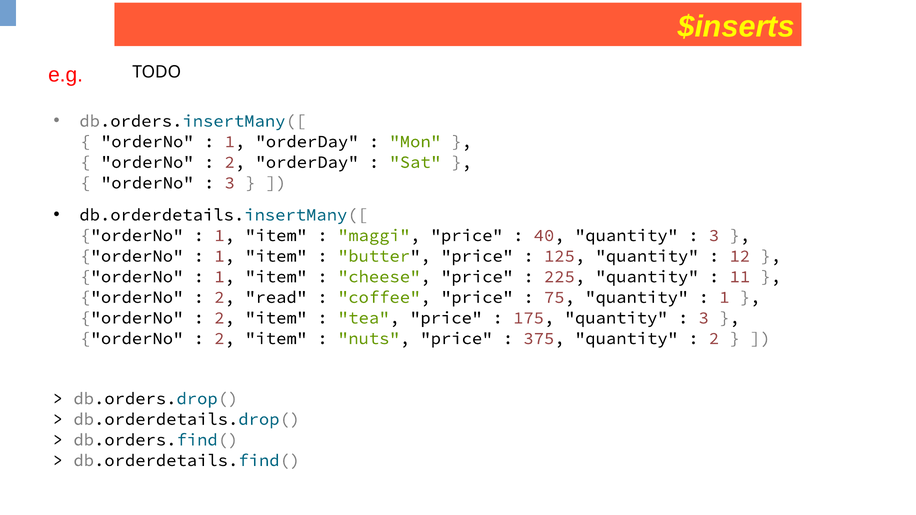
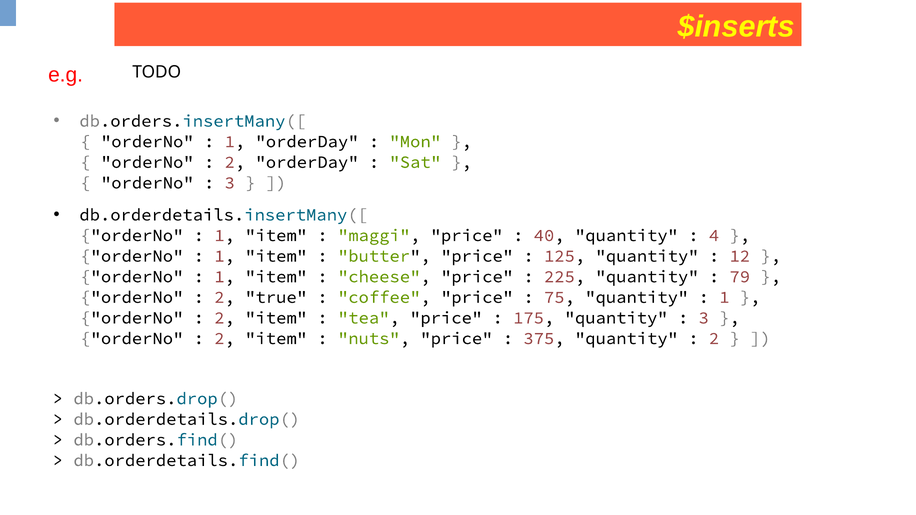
3: 3 -> 4 (714, 236)
11: 11 -> 79 (740, 277)
read: read -> true (276, 297)
